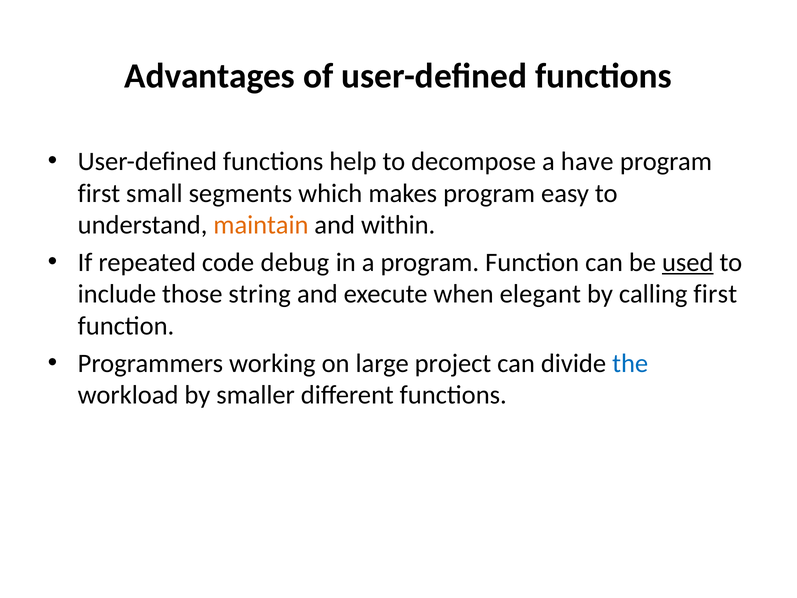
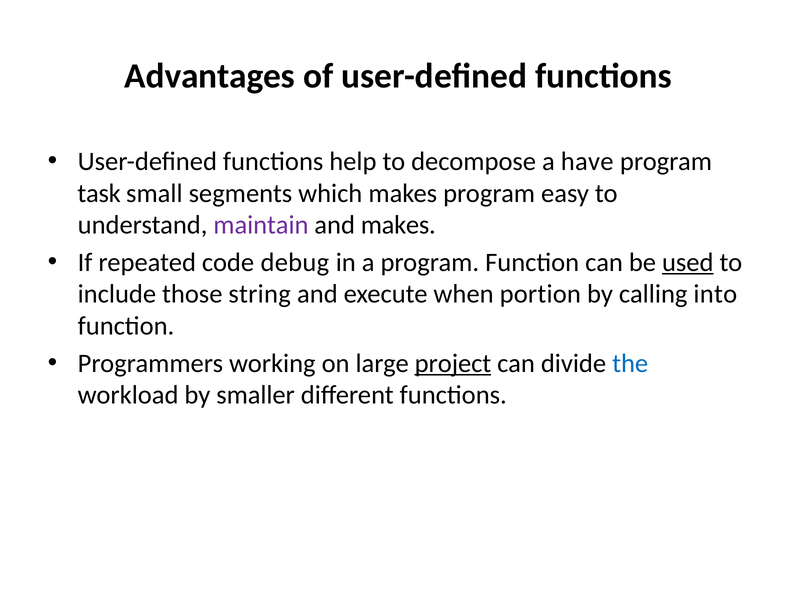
first: first -> task (99, 193)
maintain colour: orange -> purple (261, 225)
and within: within -> makes (398, 225)
elegant: elegant -> portion (540, 294)
calling first: first -> into (715, 294)
project underline: none -> present (453, 363)
